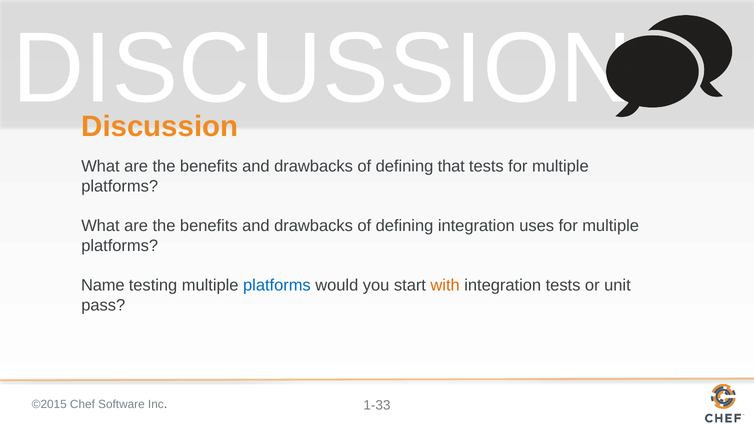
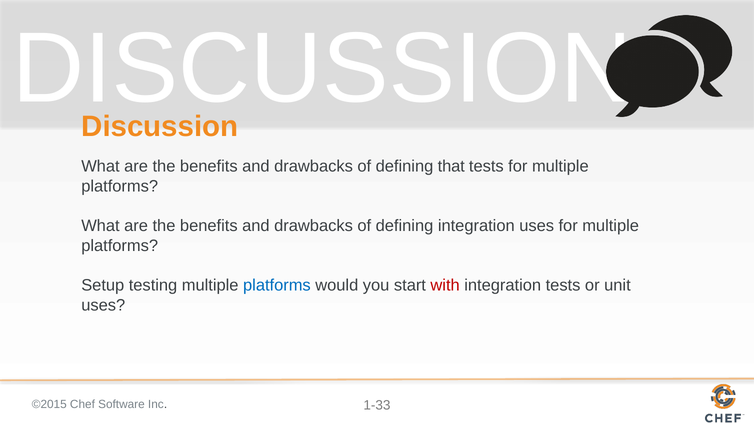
Name: Name -> Setup (103, 285)
with colour: orange -> red (445, 285)
pass: pass -> uses (103, 305)
